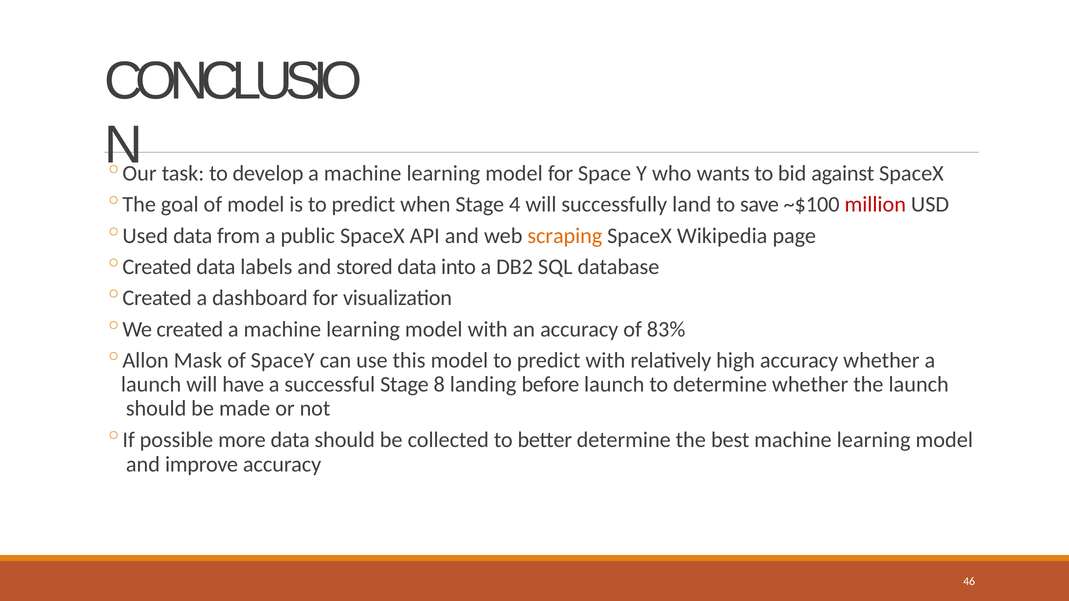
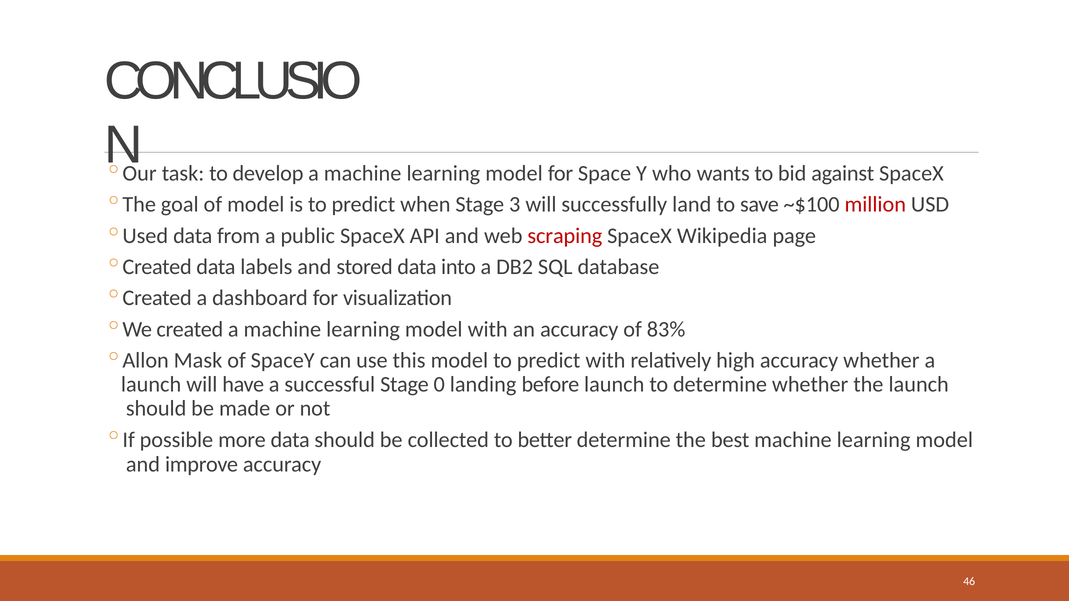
4: 4 -> 3 (515, 205)
scraping colour: orange -> red (565, 236)
8: 8 -> 0 (439, 385)
